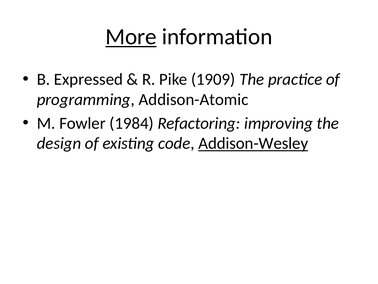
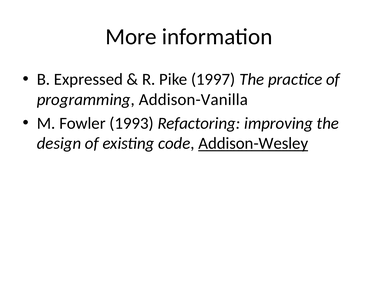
More underline: present -> none (131, 37)
1909: 1909 -> 1997 (213, 79)
Addison-Atomic: Addison-Atomic -> Addison-Vanilla (193, 99)
1984: 1984 -> 1993 (132, 123)
